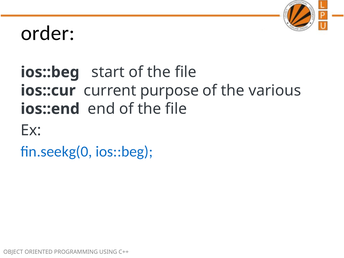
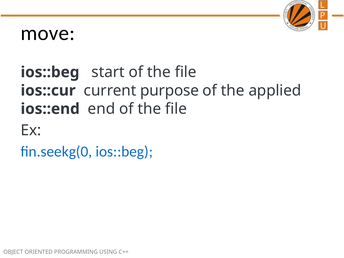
order: order -> move (48, 33)
various: various -> applied (275, 91)
